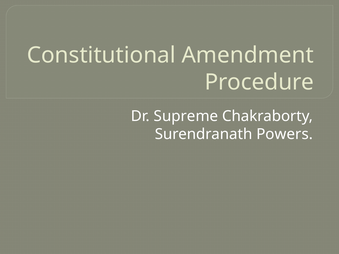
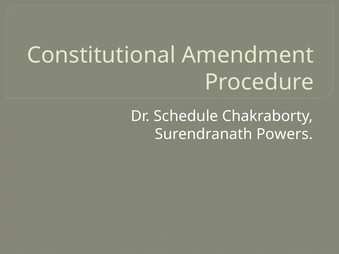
Supreme: Supreme -> Schedule (186, 116)
